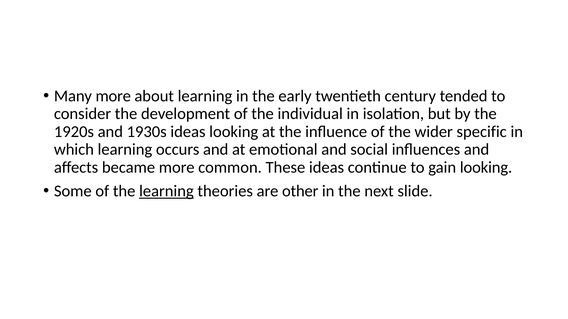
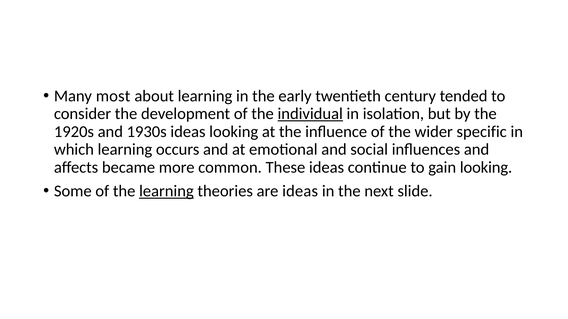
Many more: more -> most (113, 96)
individual underline: none -> present (310, 114)
are other: other -> ideas (300, 191)
